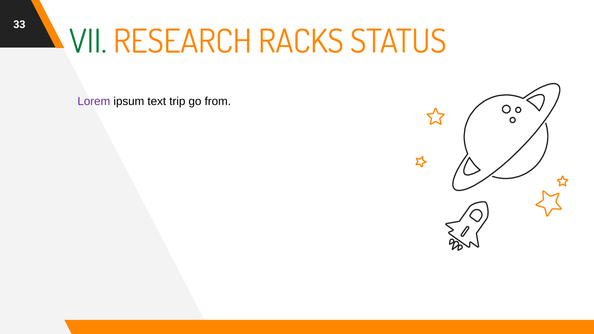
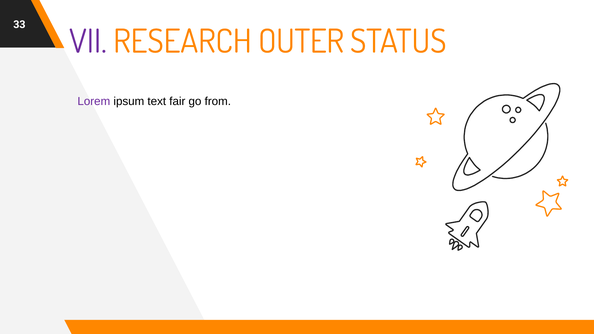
VII colour: green -> purple (88, 42)
RACKS: RACKS -> OUTER (301, 42)
trip: trip -> fair (177, 101)
